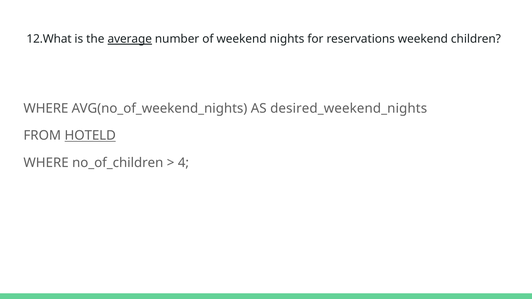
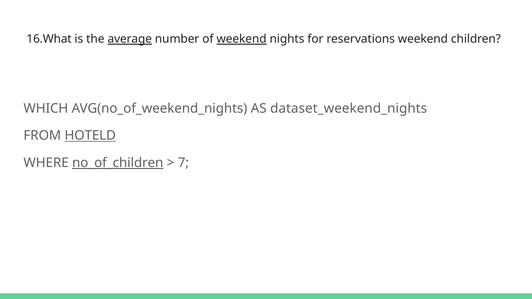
12.What: 12.What -> 16.What (49, 39)
weekend underline: none -> present (242, 39)
WHERE: WHERE -> WHICH (46, 108)
desired_weekend_nights: desired_weekend_nights -> dataset_weekend_nights (349, 108)
no_of_children underline: none -> present (118, 163)
4: 4 -> 7 (183, 163)
